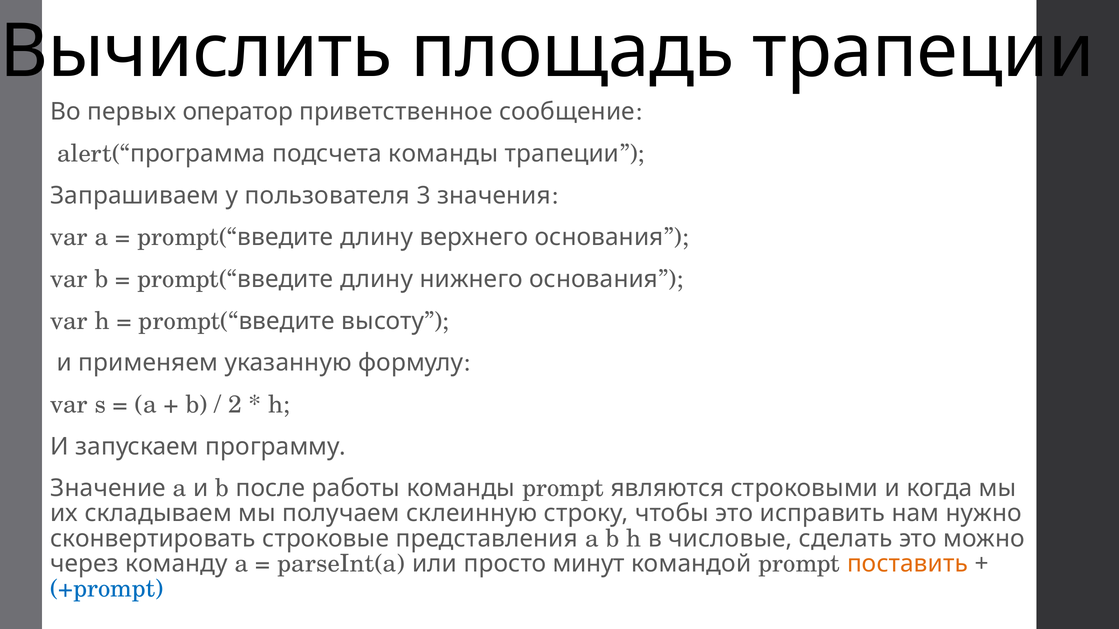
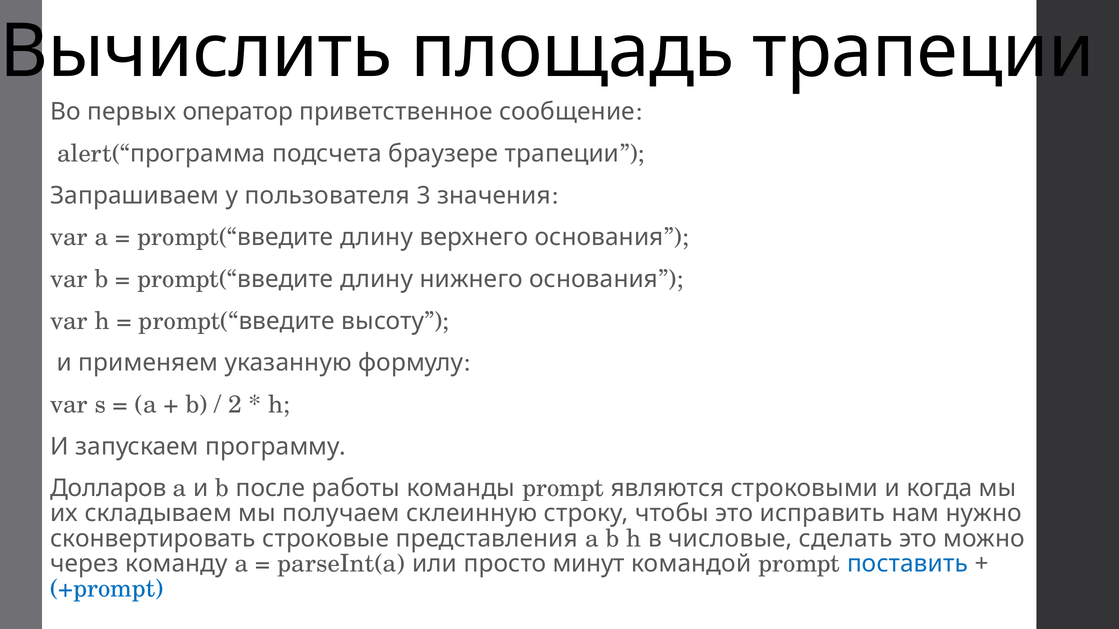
подсчета команды: команды -> браузере (443, 154)
Значение: Значение -> Долларов (108, 489)
поставить colour: orange -> blue (907, 564)
